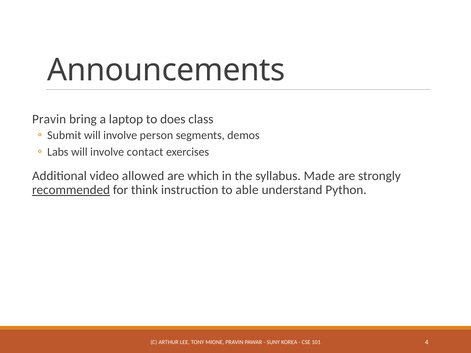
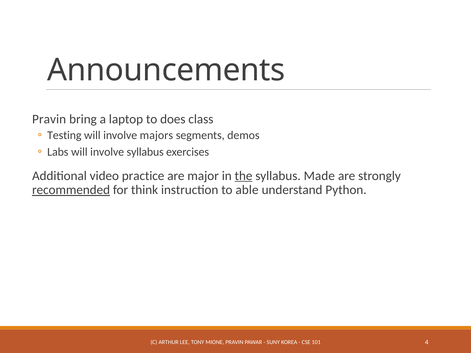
Submit: Submit -> Testing (64, 135)
person: person -> majors (156, 135)
involve contact: contact -> syllabus (145, 152)
allowed: allowed -> practice (143, 176)
which: which -> major (203, 176)
the underline: none -> present (244, 176)
